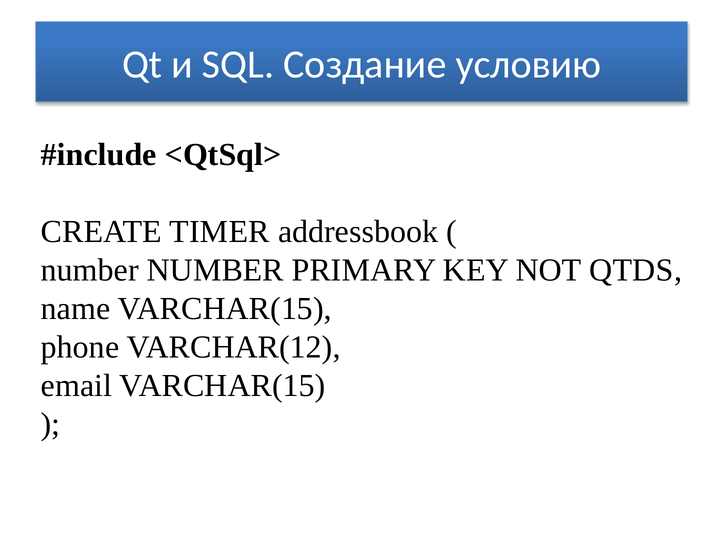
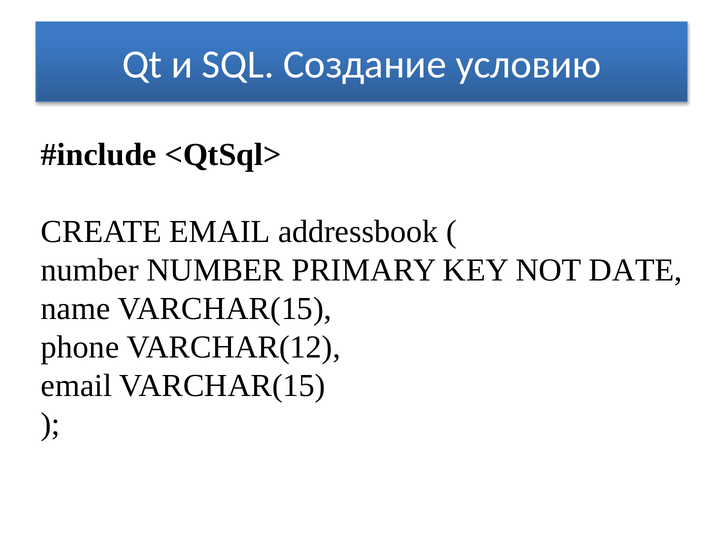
CREATE TIMER: TIMER -> EMAIL (220, 231)
QTDS: QTDS -> DATE (636, 270)
